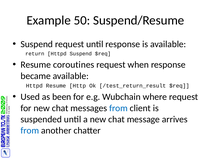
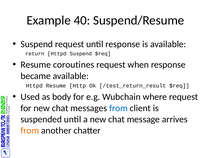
50: 50 -> 40 (82, 20)
been: been -> body (62, 97)
from colour: blue -> orange (30, 131)
